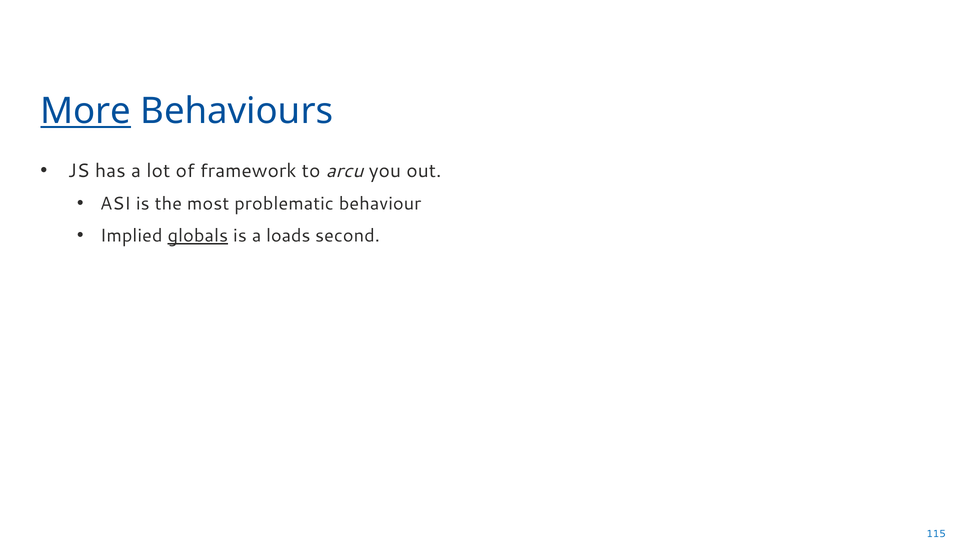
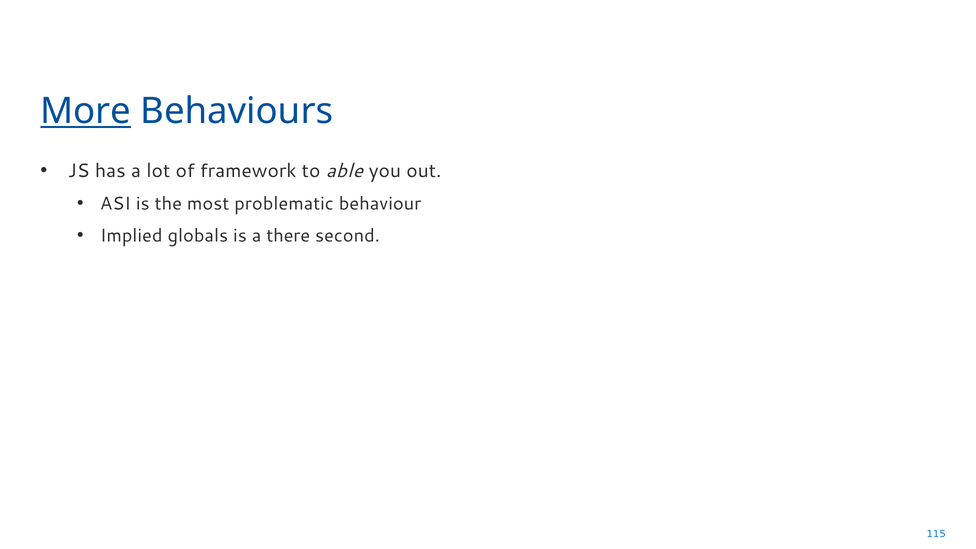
arcu: arcu -> able (344, 171)
globals underline: present -> none (198, 236)
loads: loads -> there (288, 236)
